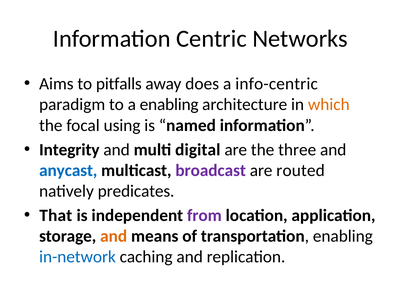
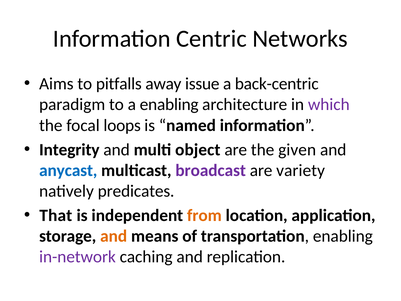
does: does -> issue (202, 84)
info-centric: info-centric -> back-centric (277, 84)
which colour: orange -> purple (329, 104)
using: using -> loops (122, 125)
digital: digital -> object (198, 150)
three: three -> given (297, 150)
routed: routed -> variety (301, 170)
from colour: purple -> orange (204, 215)
in-network colour: blue -> purple (77, 257)
